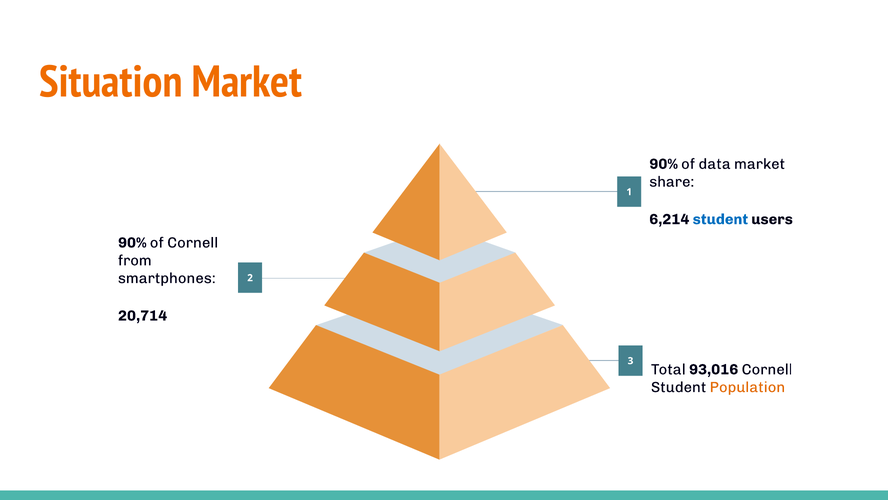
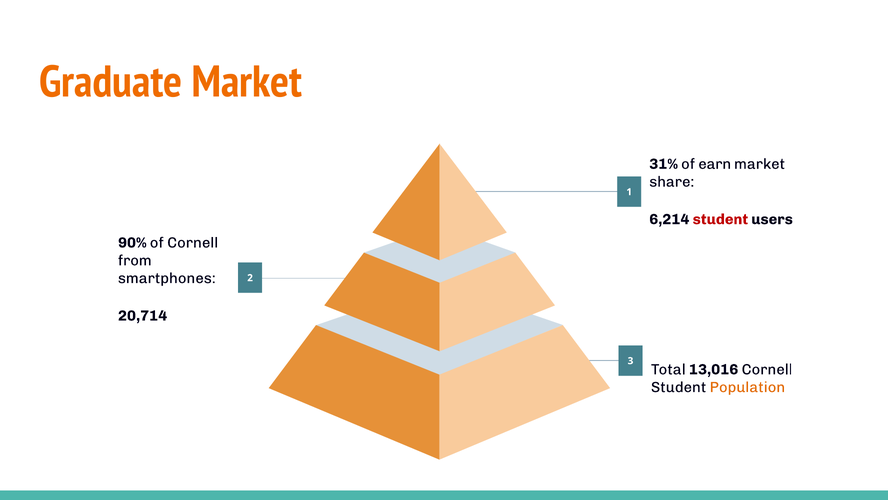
Situation: Situation -> Graduate (111, 82)
90%: 90% -> 31% (664, 164)
data: data -> earn (715, 164)
student colour: blue -> red (720, 219)
93,016: 93,016 -> 13,016 (714, 369)
